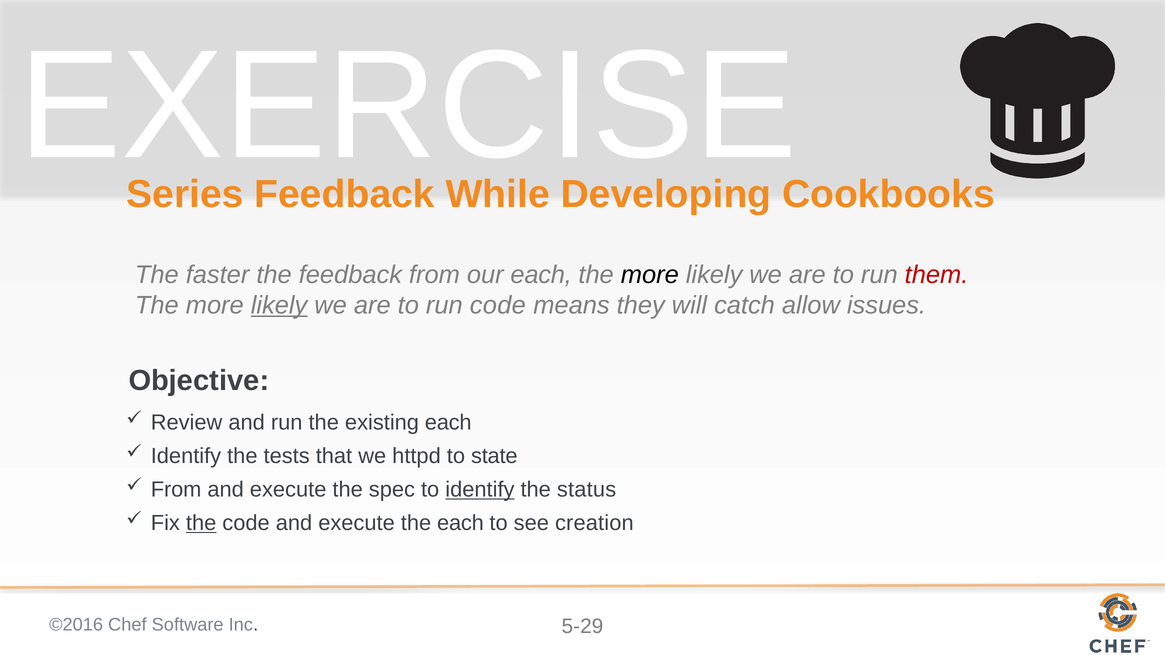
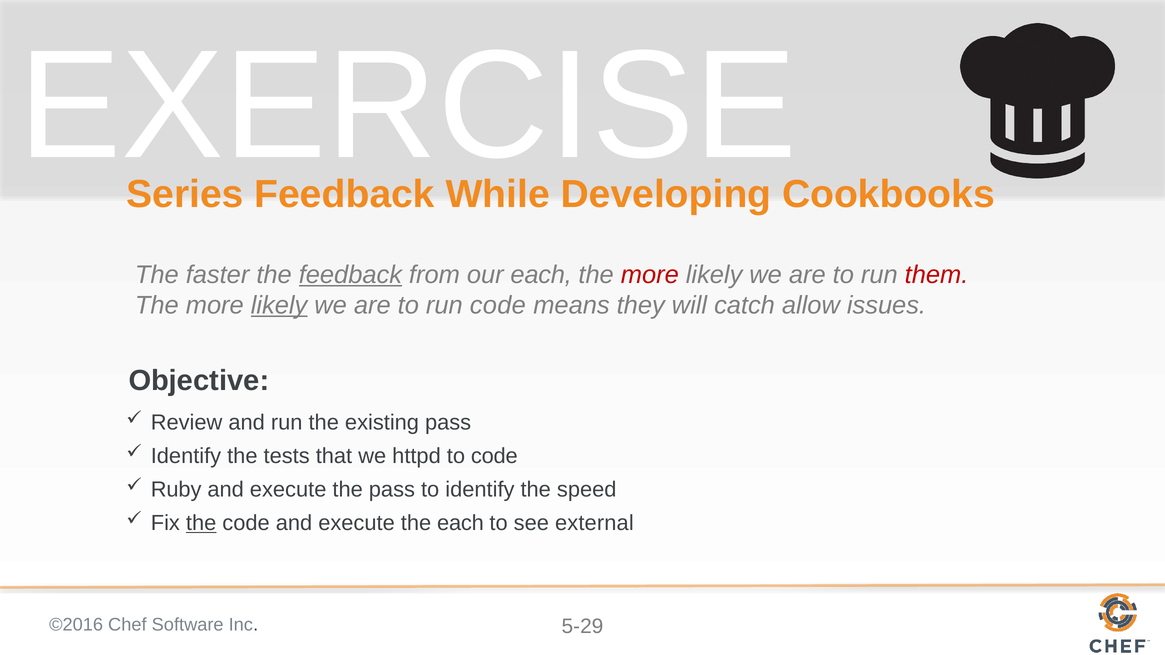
feedback underline: none -> present (350, 275)
more colour: black -> red (650, 275)
existing each: each -> pass (448, 423)
to state: state -> code (494, 456)
From: From -> Ruby (176, 490)
the spec: spec -> pass (392, 490)
identify underline: present -> none (480, 490)
status: status -> speed (587, 490)
creation: creation -> external (594, 523)
